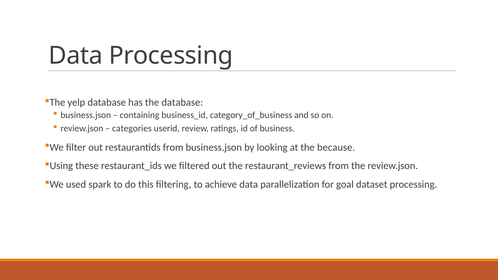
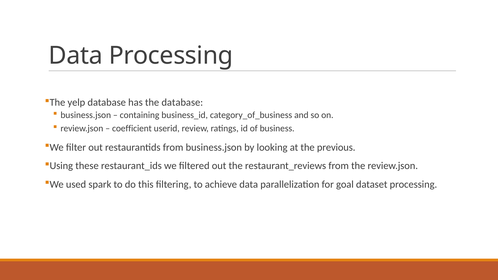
categories: categories -> coefficient (132, 128)
because: because -> previous (336, 147)
